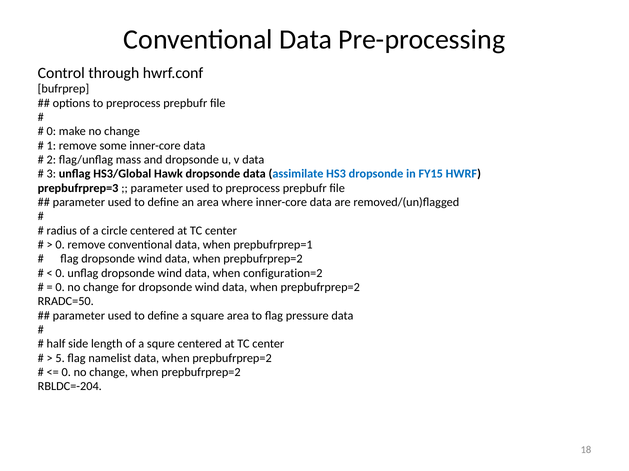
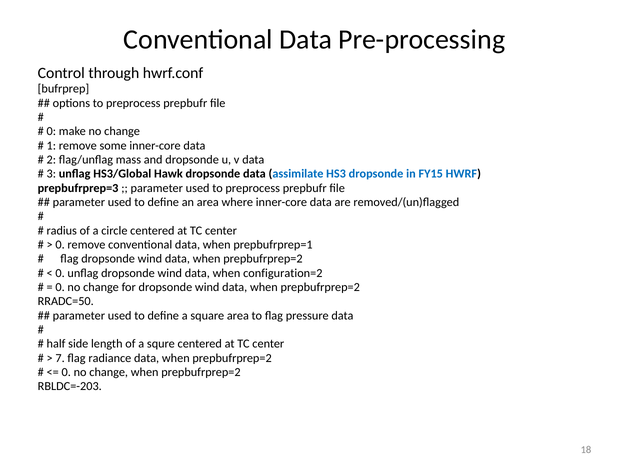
5: 5 -> 7 (60, 359)
namelist: namelist -> radiance (110, 359)
RBLDC=-204: RBLDC=-204 -> RBLDC=-203 (70, 387)
